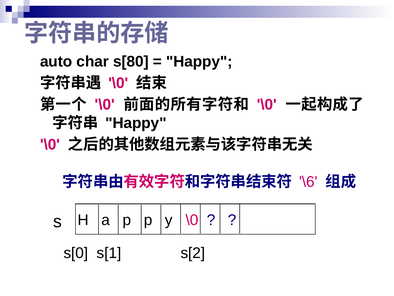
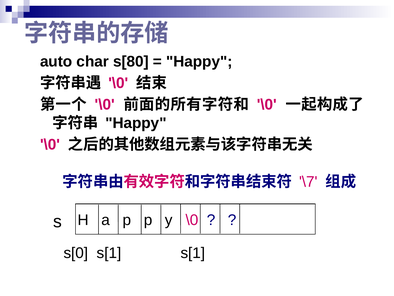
\6: \6 -> \7 (308, 182)
s[1 s[2: s[2 -> s[1 (193, 253)
